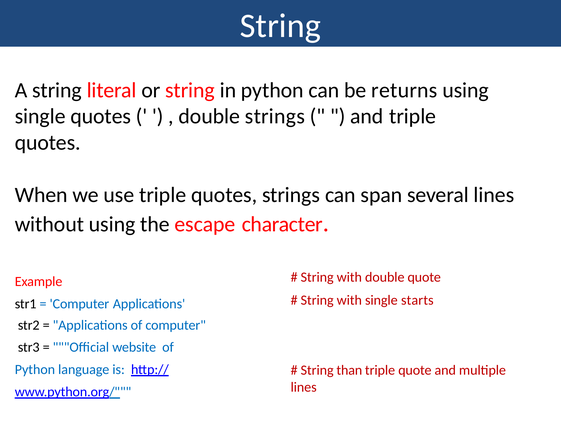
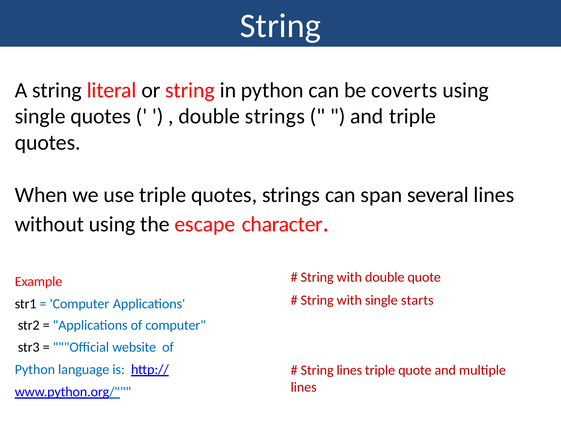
returns: returns -> coverts (404, 90)
String than: than -> lines (349, 370)
